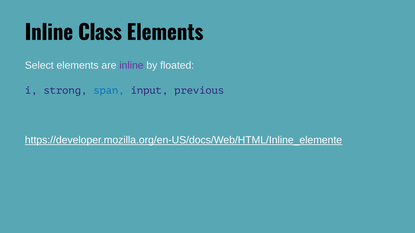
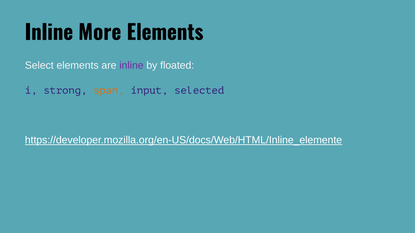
Class: Class -> More (100, 33)
span colour: blue -> orange (109, 90)
previous: previous -> selected (199, 90)
